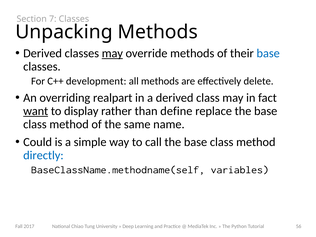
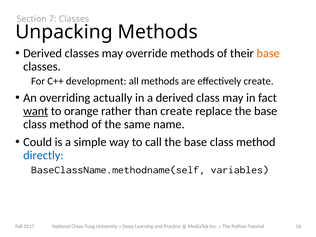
may underline: present -> none (112, 53)
base colour: blue -> orange (268, 53)
effectively delete: delete -> create (259, 81)
realpart: realpart -> actually (113, 98)
display: display -> orange (81, 111)
than define: define -> create (176, 111)
